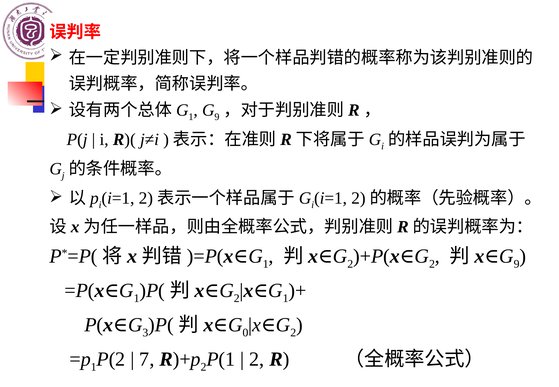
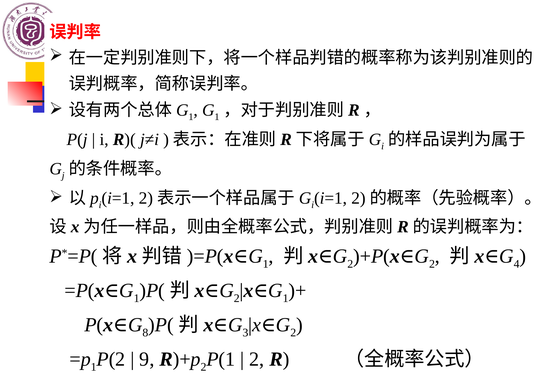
9: 9 -> 1 (217, 117)
9: 9 -> 4 (517, 264)
3: 3 -> 8 (145, 333)
0: 0 -> 3 (245, 333)
7: 7 -> 9 (147, 359)
